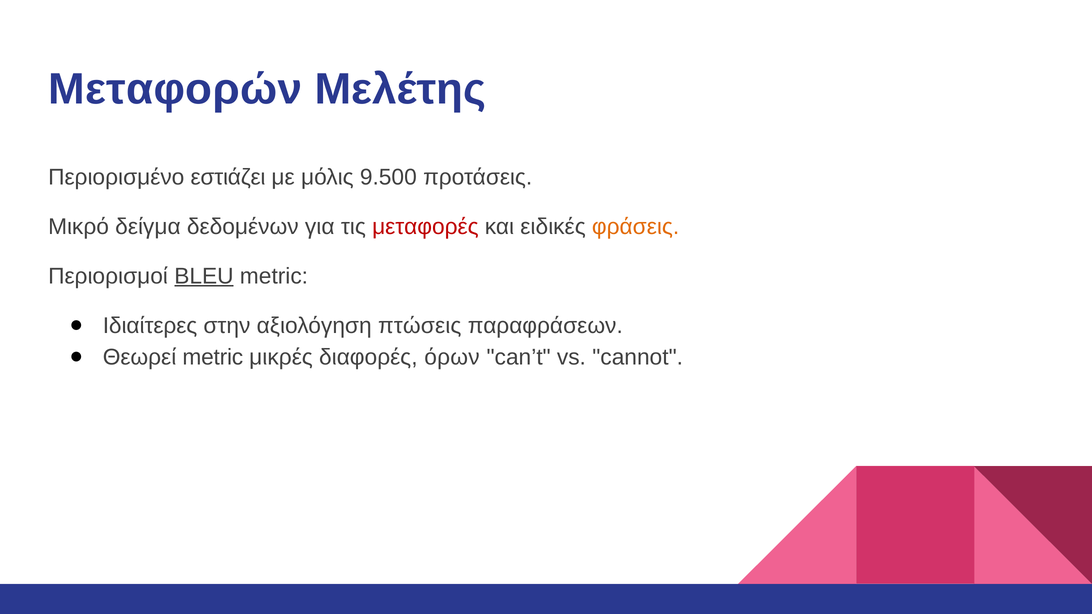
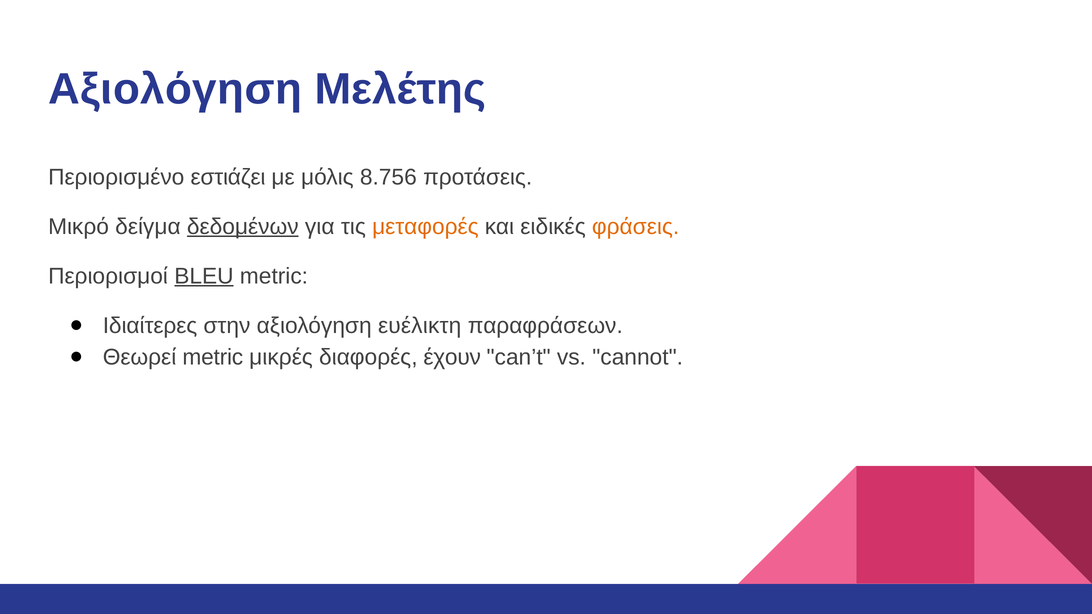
Μεταφορών: Μεταφορών -> Αξιολόγηση (175, 89)
9.500: 9.500 -> 8.756 (388, 177)
δεδομένων underline: none -> present (243, 227)
μεταφορές colour: red -> orange (425, 227)
πτώσεις: πτώσεις -> ευέλικτη (420, 326)
όρων: όρων -> έχουν (452, 357)
